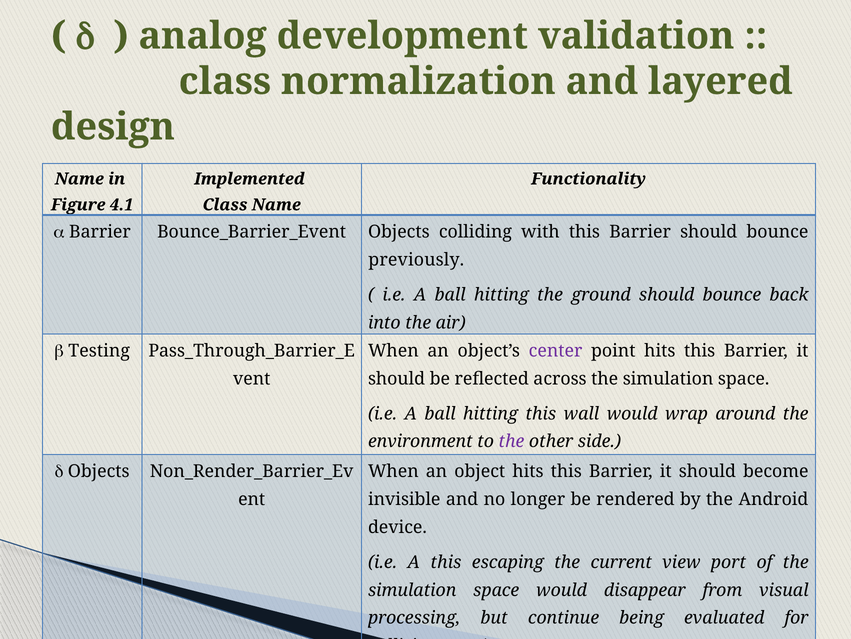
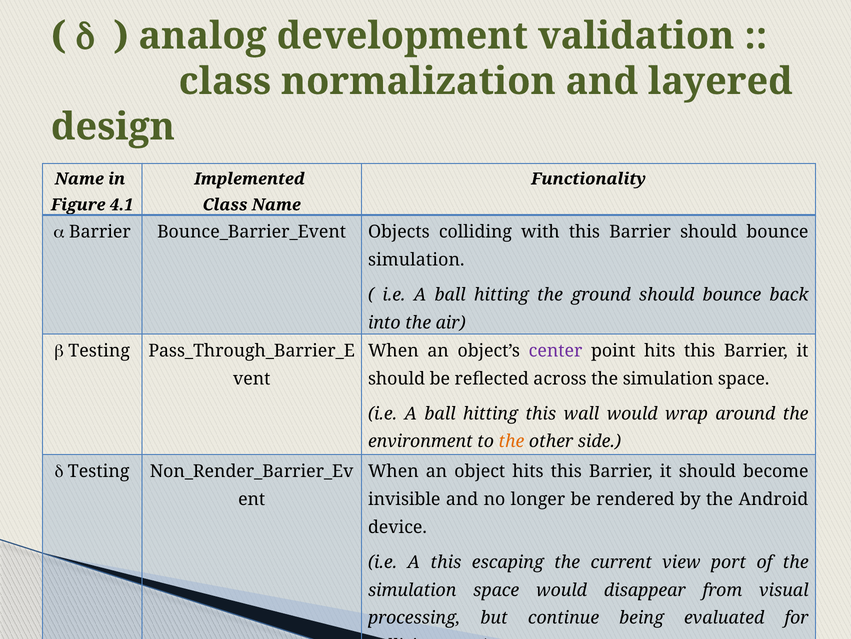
previously: previously -> simulation (416, 260)
the colour: purple -> orange (511, 441)
d Objects: Objects -> Testing (99, 471)
